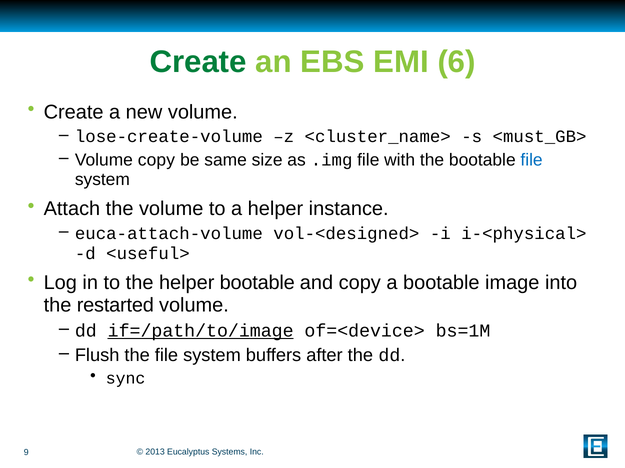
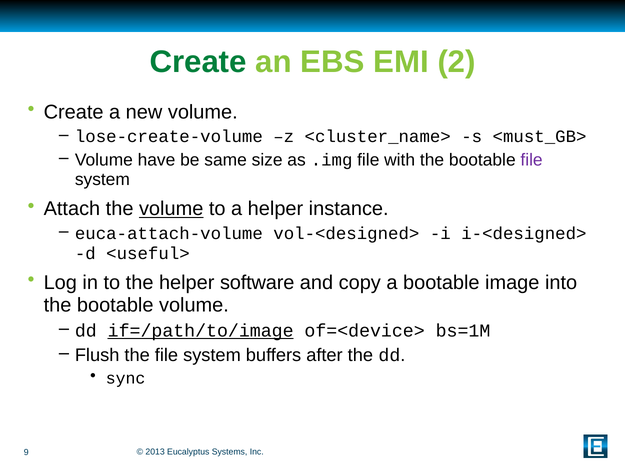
6: 6 -> 2 (457, 62)
Volume copy: copy -> have (156, 160)
file colour: blue -> purple (532, 160)
volume underline: none -> present (171, 209)
i-<physical>: i-<physical> -> i-<designed> (524, 234)
helper bootable: bootable -> software (257, 283)
restarted: restarted -> bootable (115, 306)
